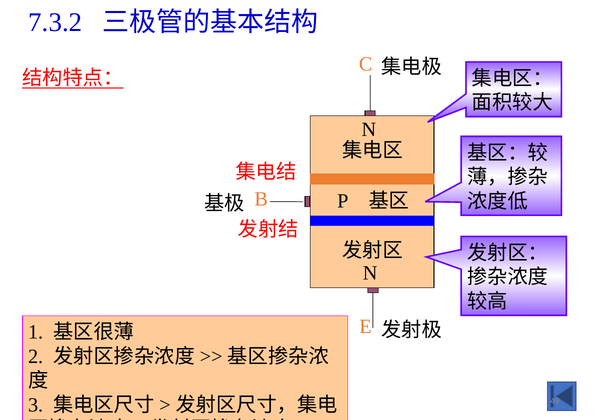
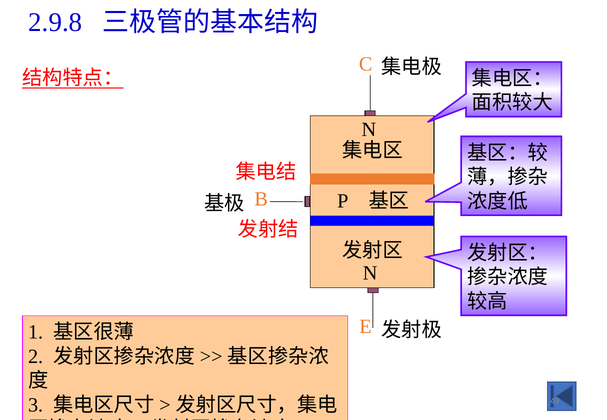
7.3.2: 7.3.2 -> 2.9.8 (55, 22)
